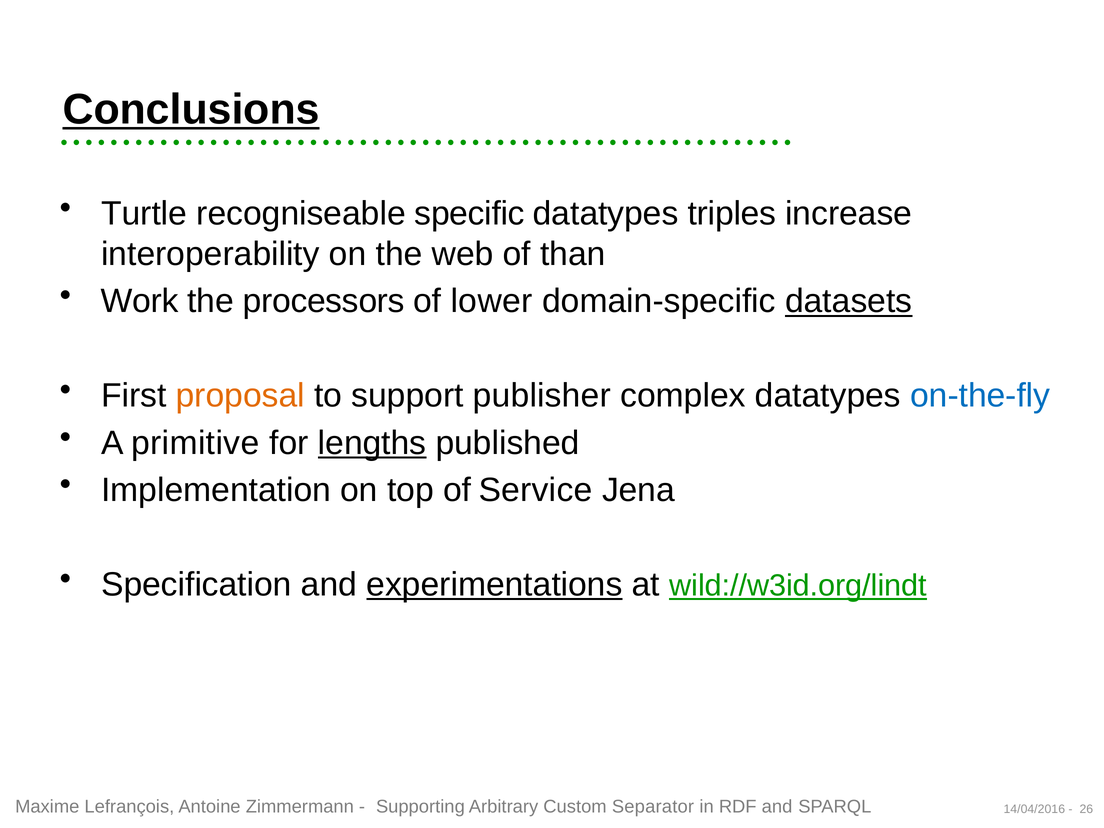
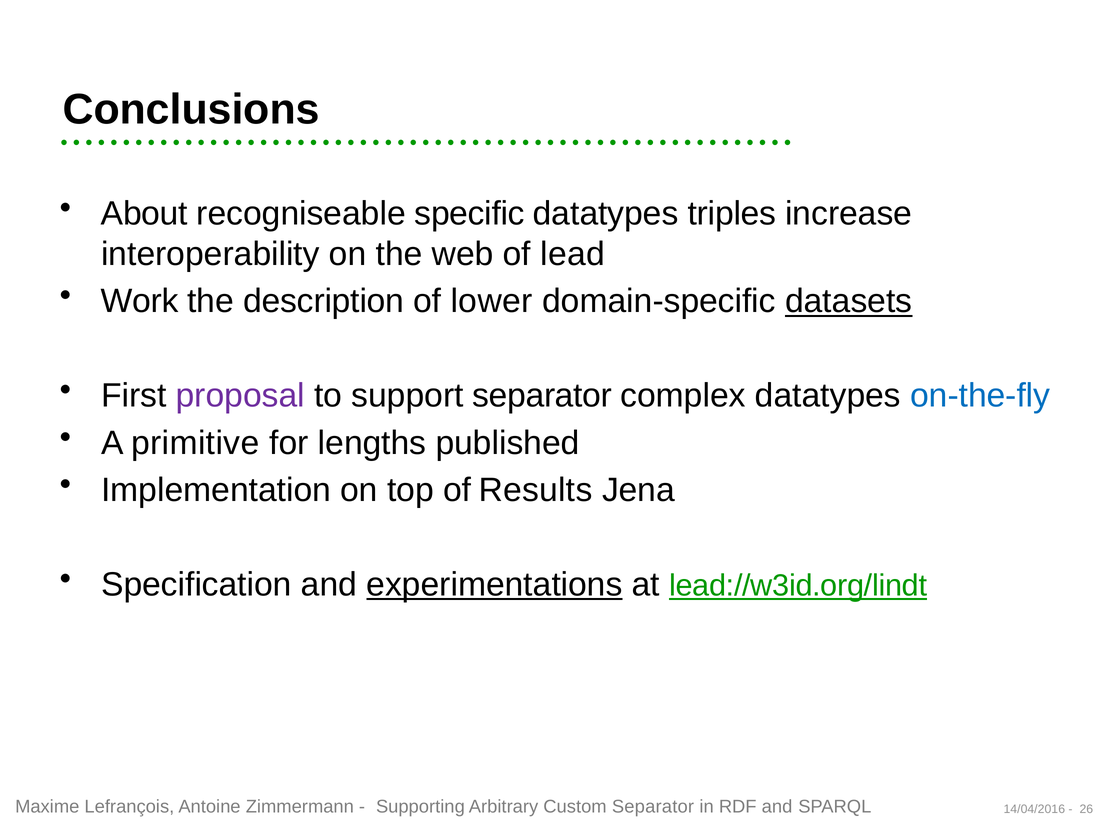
Conclusions underline: present -> none (191, 110)
Turtle: Turtle -> About (144, 214)
than: than -> lead (573, 254)
processors: processors -> description (324, 301)
proposal colour: orange -> purple (240, 396)
support publisher: publisher -> separator (542, 396)
lengths underline: present -> none (372, 443)
Service: Service -> Results (535, 490)
wild://w3id.org/lindt: wild://w3id.org/lindt -> lead://w3id.org/lindt (798, 586)
